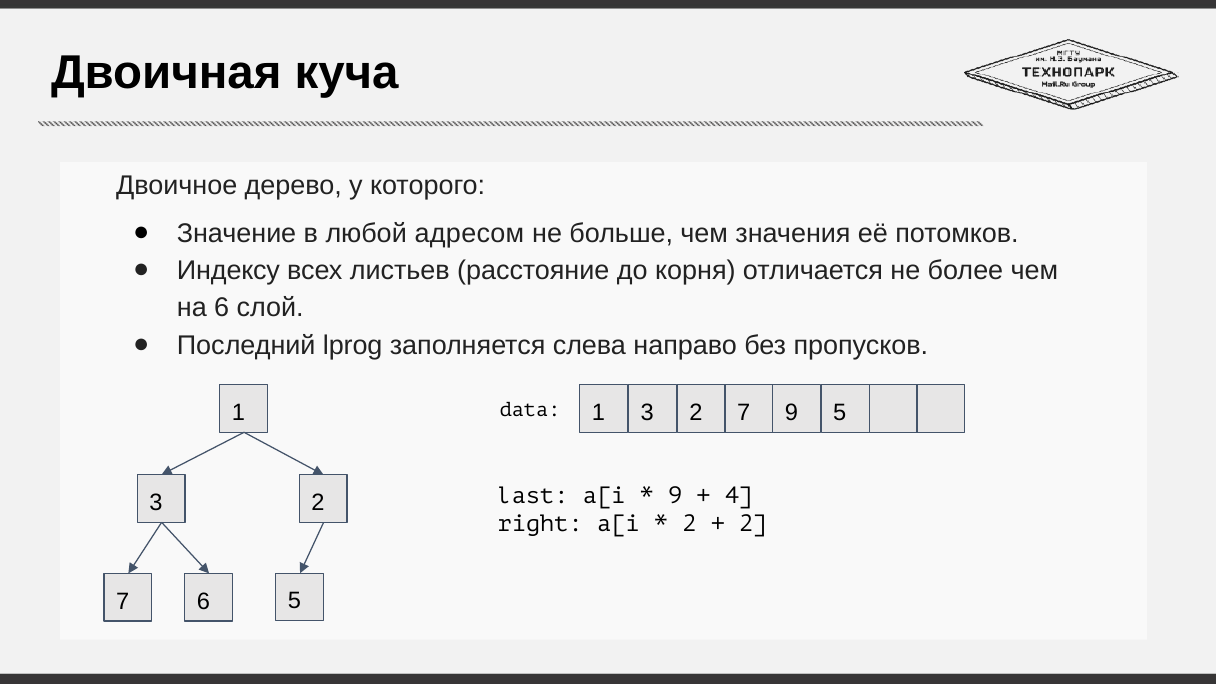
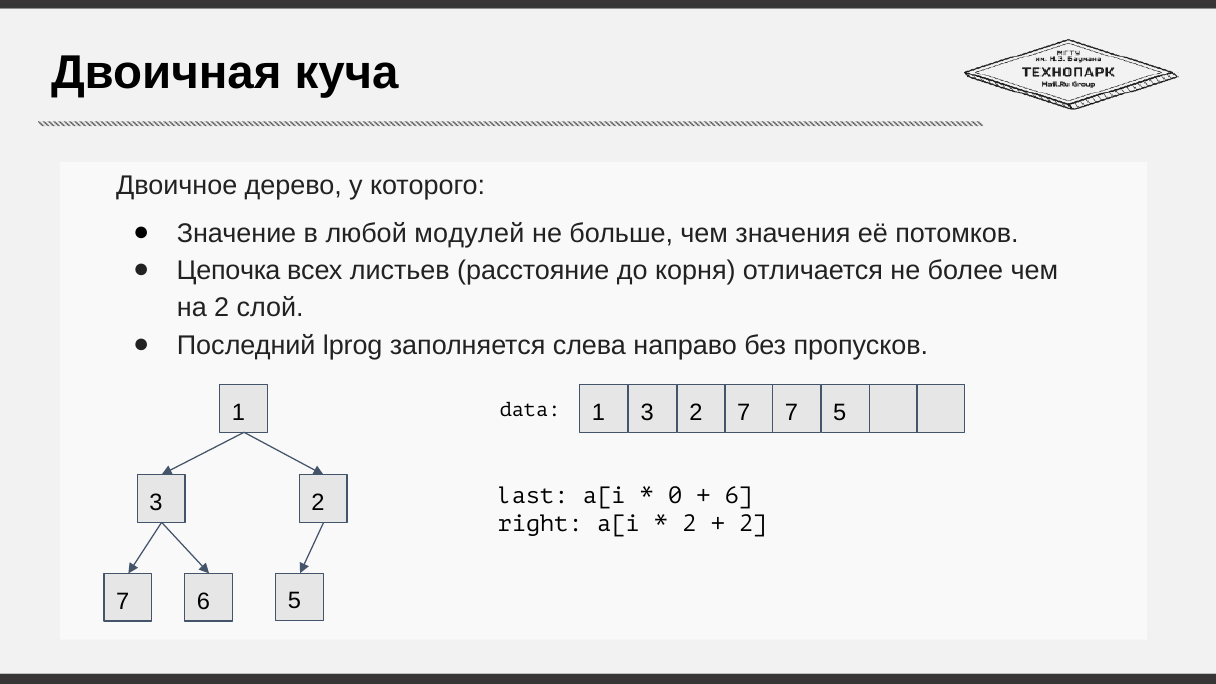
адресом: адресом -> модулей (469, 233)
Индексу: Индексу -> Цепочка (229, 271)
на 6: 6 -> 2 (222, 308)
7 9: 9 -> 7 (791, 413)
9: 9 -> 0 (675, 496)
4: 4 -> 6 (739, 496)
